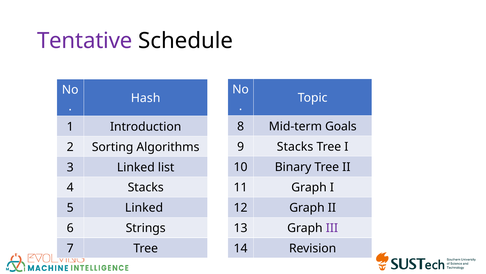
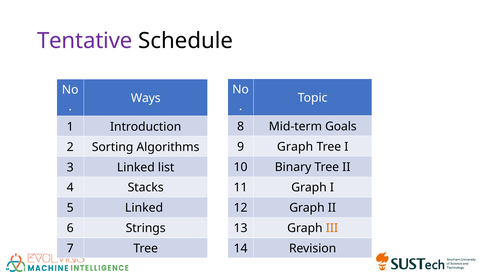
Hash: Hash -> Ways (146, 98)
9 Stacks: Stacks -> Graph (295, 146)
III colour: purple -> orange (332, 228)
